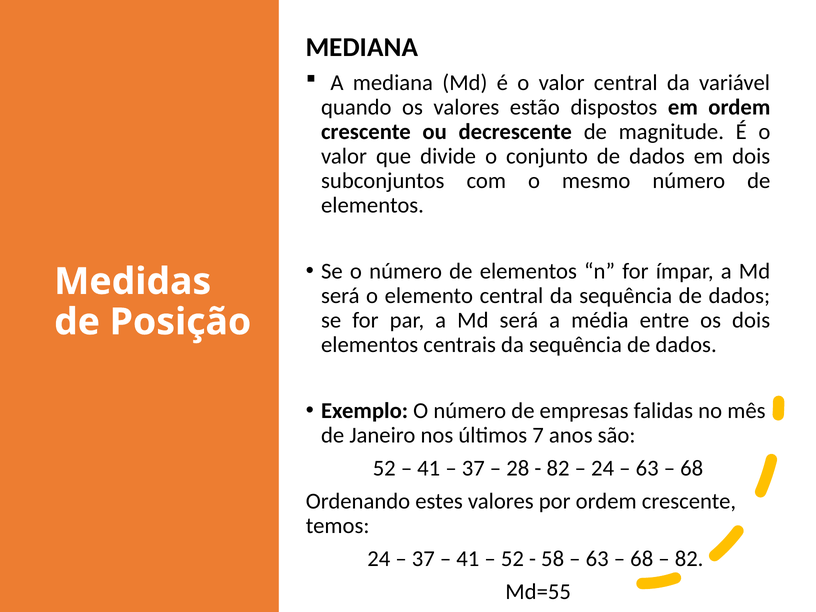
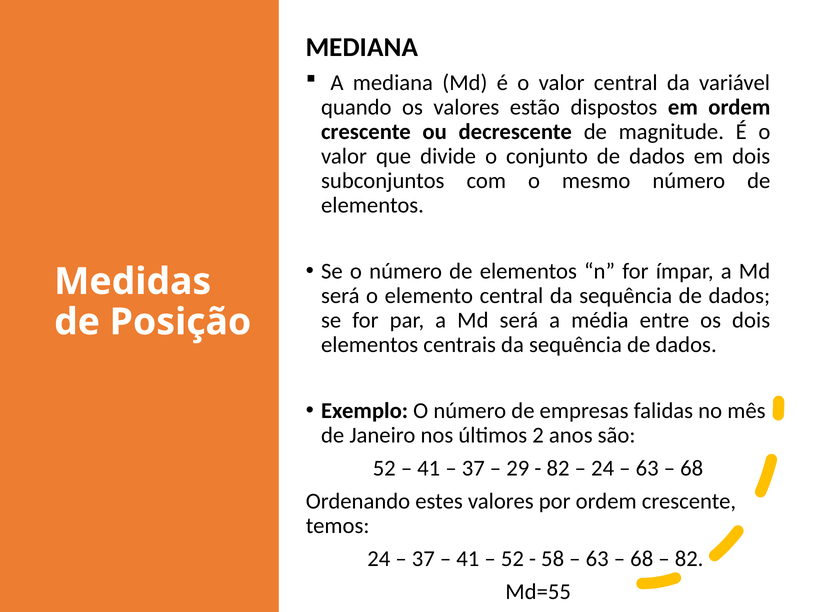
7: 7 -> 2 (538, 435)
28: 28 -> 29 (518, 468)
